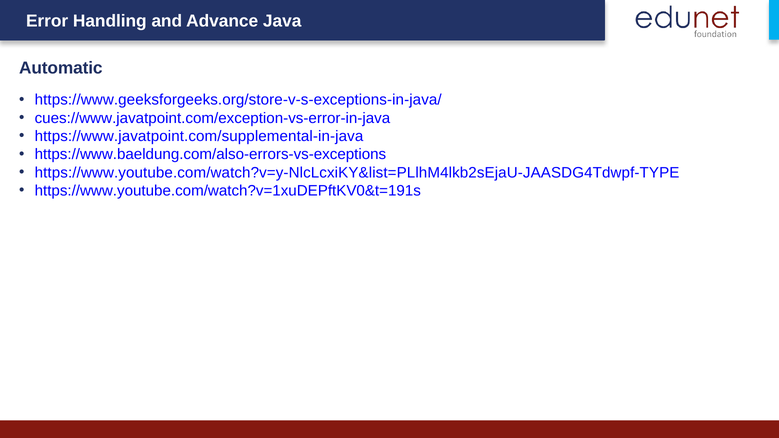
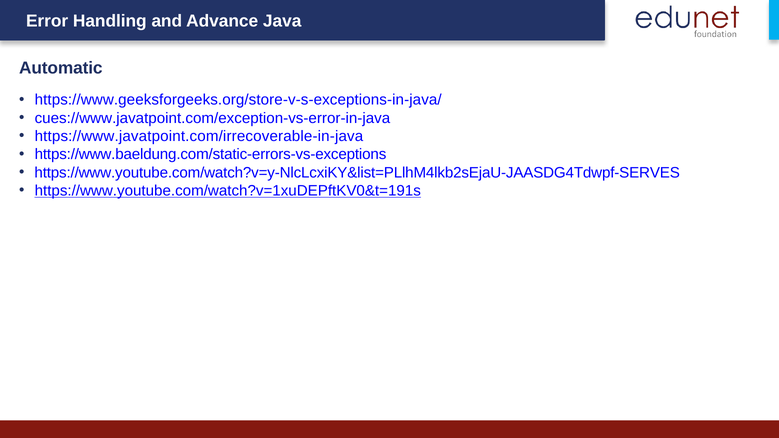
https://www.javatpoint.com/supplemental-in-java: https://www.javatpoint.com/supplemental-in-java -> https://www.javatpoint.com/irrecoverable-in-java (199, 136)
https://www.baeldung.com/also-errors-vs-exceptions: https://www.baeldung.com/also-errors-vs-exceptions -> https://www.baeldung.com/static-errors-vs-exceptions (210, 154)
https://www.youtube.com/watch?v=y-NlcLcxiKY&list=PLlhM4lkb2sEjaU-JAASDG4Tdwpf-TYPE: https://www.youtube.com/watch?v=y-NlcLcxiKY&list=PLlhM4lkb2sEjaU-JAASDG4Tdwpf-TYPE -> https://www.youtube.com/watch?v=y-NlcLcxiKY&list=PLlhM4lkb2sEjaU-JAASDG4Tdwpf-SERVES (357, 173)
https://www.youtube.com/watch?v=1xuDEPftKV0&t=191s underline: none -> present (228, 191)
